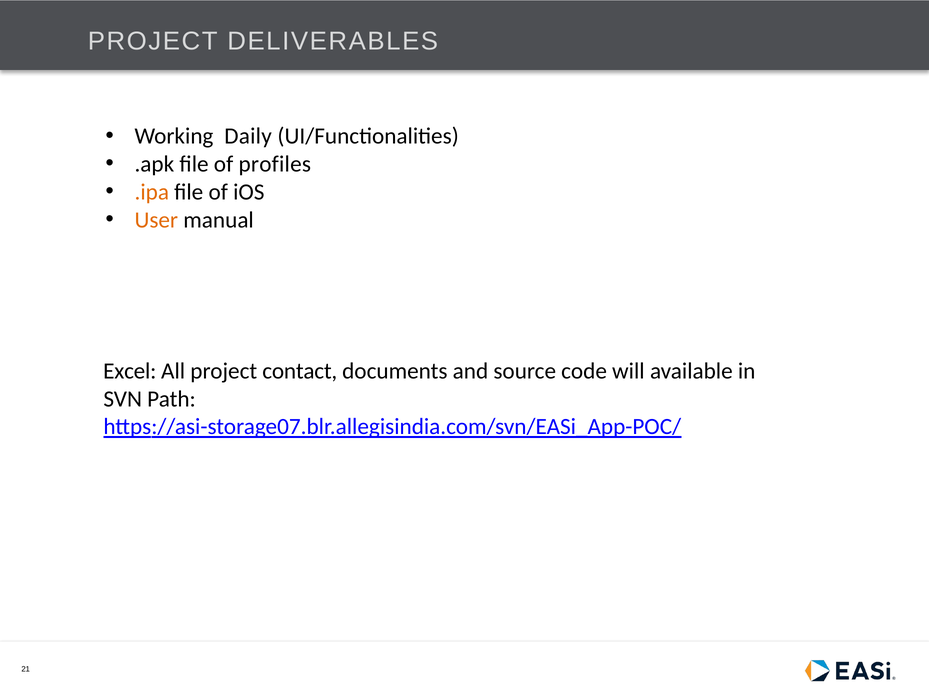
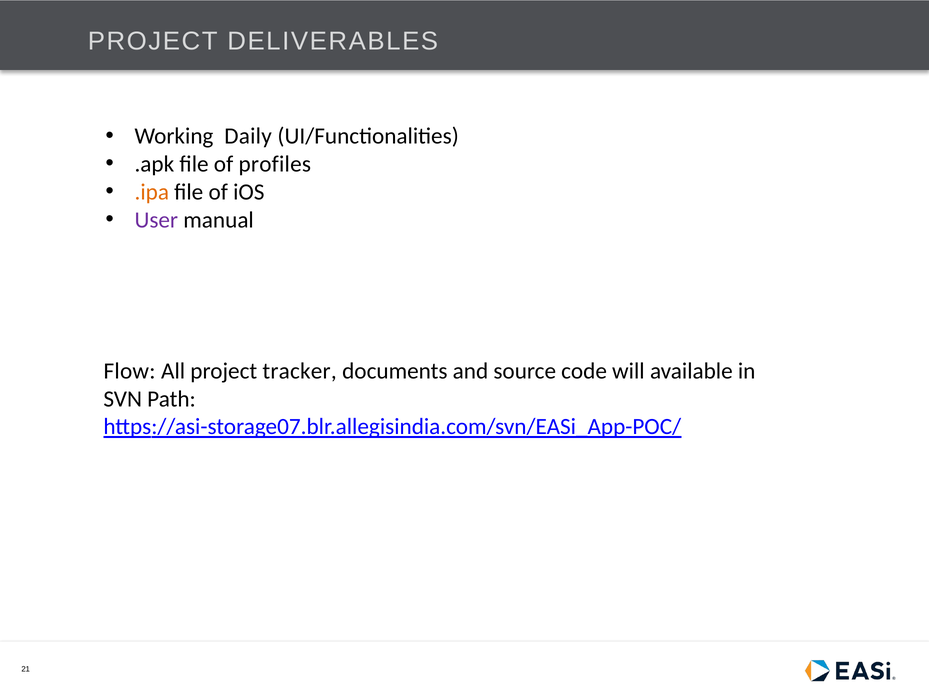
User colour: orange -> purple (156, 220)
Excel: Excel -> Flow (130, 371)
contact: contact -> tracker (300, 371)
